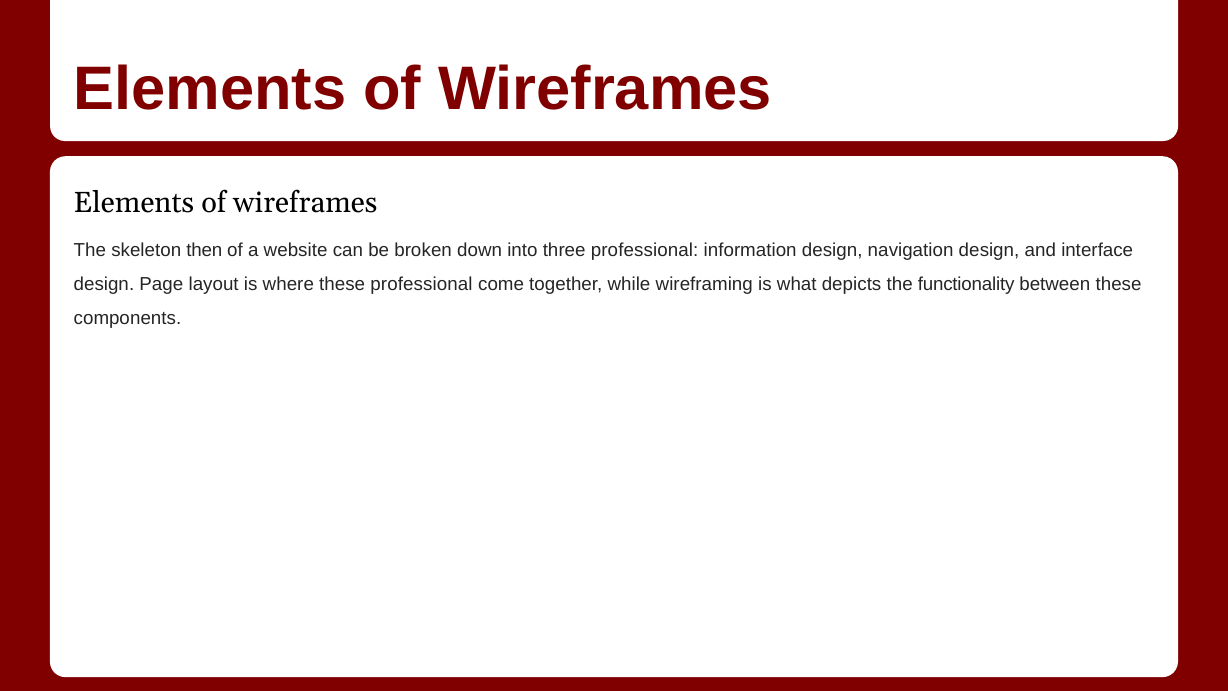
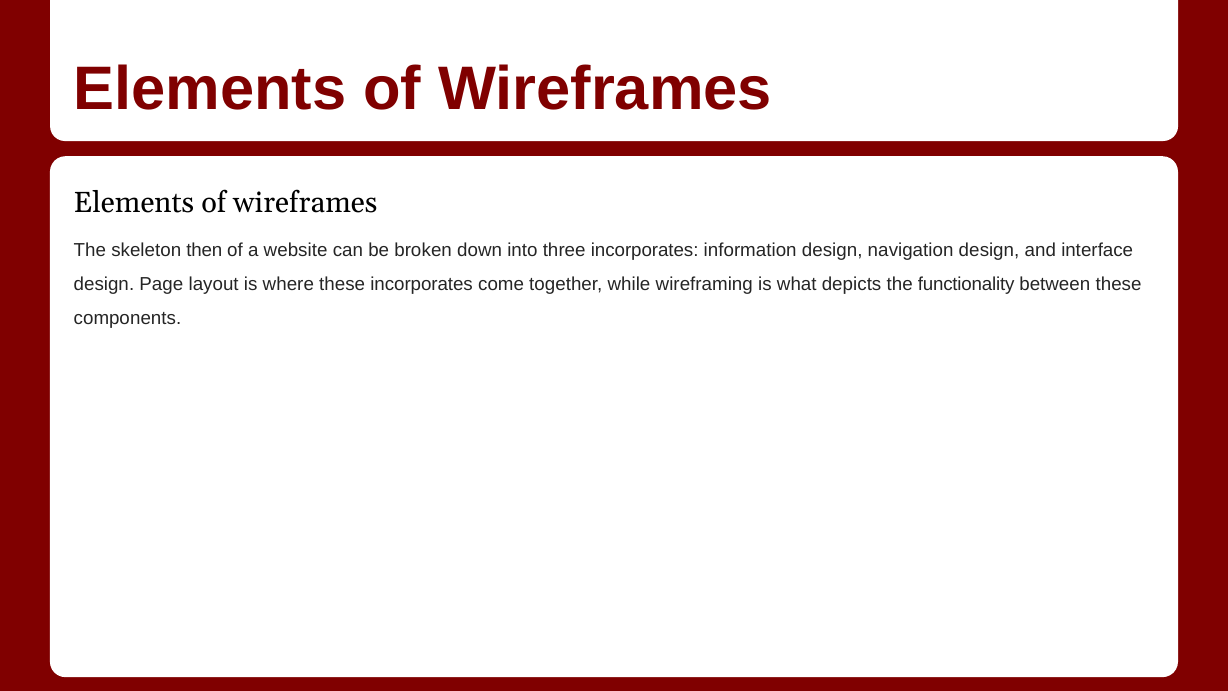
three professional: professional -> incorporates (645, 250)
these professional: professional -> incorporates (422, 284)
